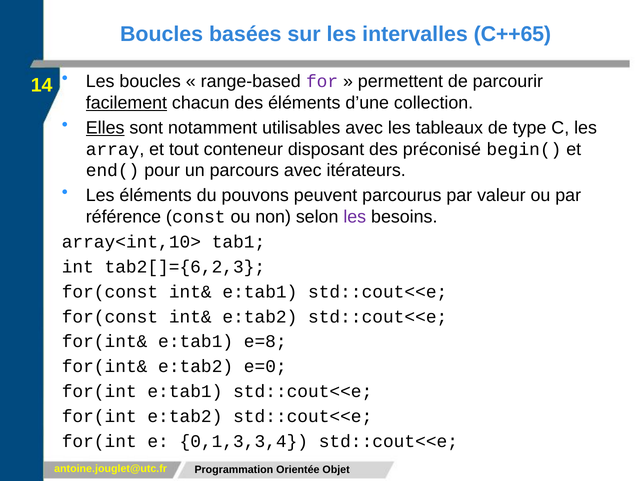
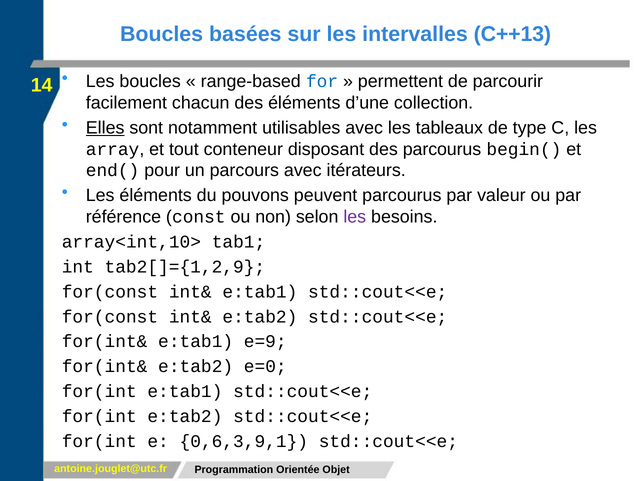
C++65: C++65 -> C++13 (512, 34)
for colour: purple -> blue (322, 81)
facilement underline: present -> none (126, 103)
des préconisé: préconisé -> parcourus (442, 149)
tab2[]={6,2,3: tab2[]={6,2,3 -> tab2[]={1,2,9 (185, 267)
e=8: e=8 -> e=9 (265, 341)
0,1,3,3,4: 0,1,3,3,4 -> 0,6,3,9,1 (244, 441)
